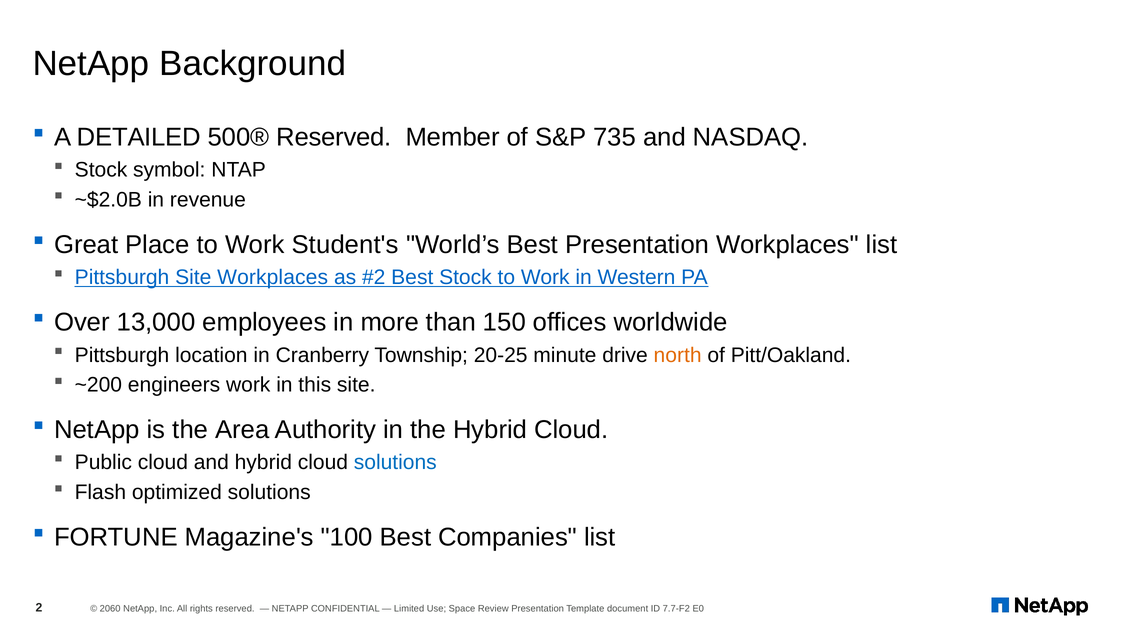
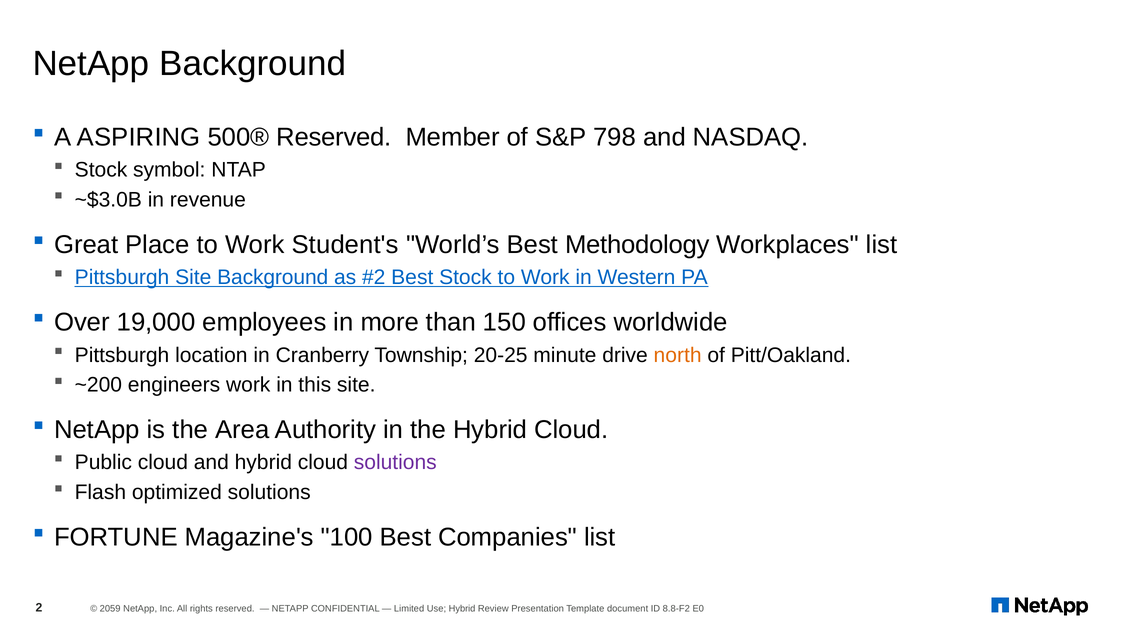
DETAILED: DETAILED -> ASPIRING (139, 137)
735: 735 -> 798 (615, 137)
~$2.0B: ~$2.0B -> ~$3.0B (108, 200)
Best Presentation: Presentation -> Methodology (637, 245)
Site Workplaces: Workplaces -> Background (273, 277)
13,000: 13,000 -> 19,000 (156, 323)
solutions colour: blue -> purple (395, 463)
2060: 2060 -> 2059 (110, 609)
Use Space: Space -> Hybrid (462, 609)
7.7-F2: 7.7-F2 -> 8.8-F2 (676, 609)
